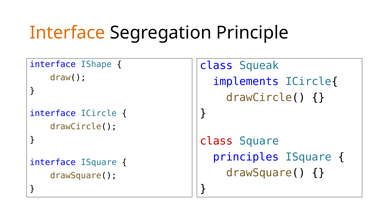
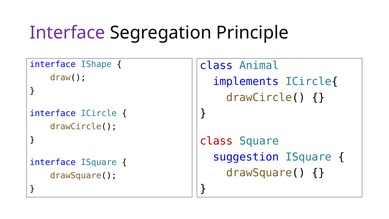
Interface colour: orange -> purple (67, 33)
Squeak: Squeak -> Animal (259, 66)
principles: principles -> suggestion (246, 157)
